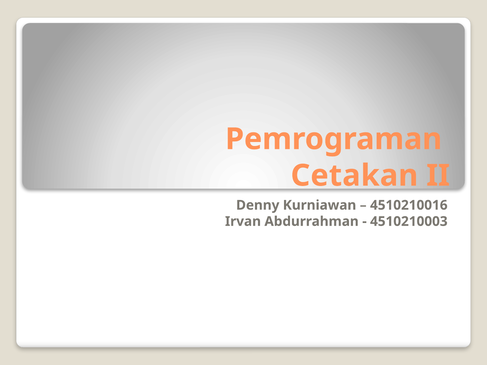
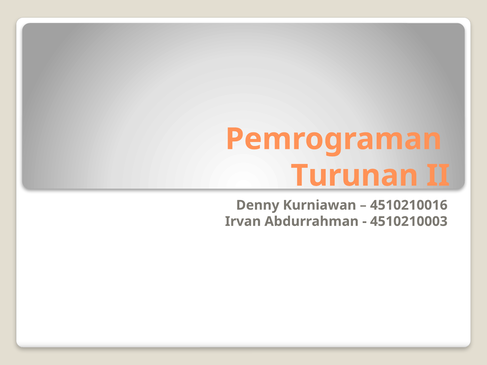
Cetakan: Cetakan -> Turunan (355, 176)
